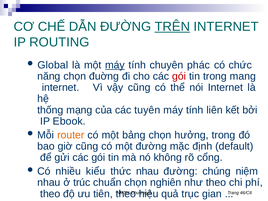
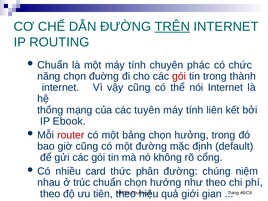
Global: Global -> Chuẩn (53, 65)
máy underline: present -> none (115, 65)
mang: mang -> thành (243, 76)
router colour: orange -> red (71, 135)
kiểu: kiểu -> card (96, 171)
thức nhau: nhau -> phân (147, 171)
nghiên: nghiên -> hướng (166, 183)
trục: trục -> giới (190, 194)
